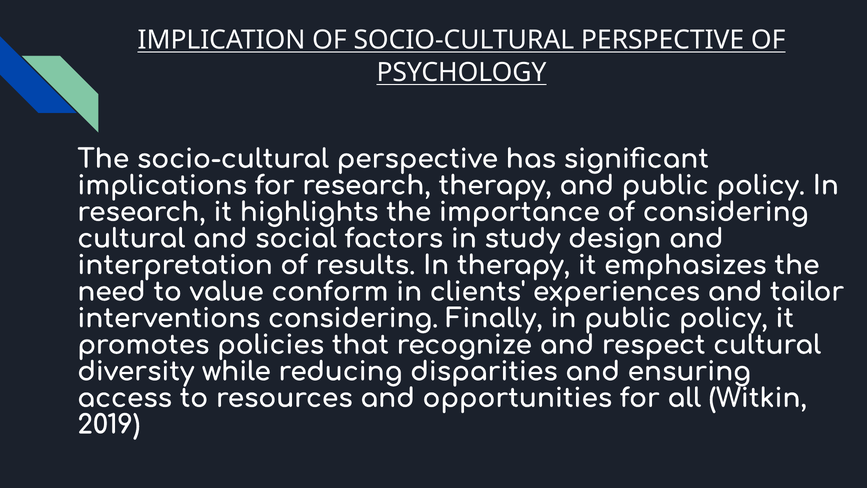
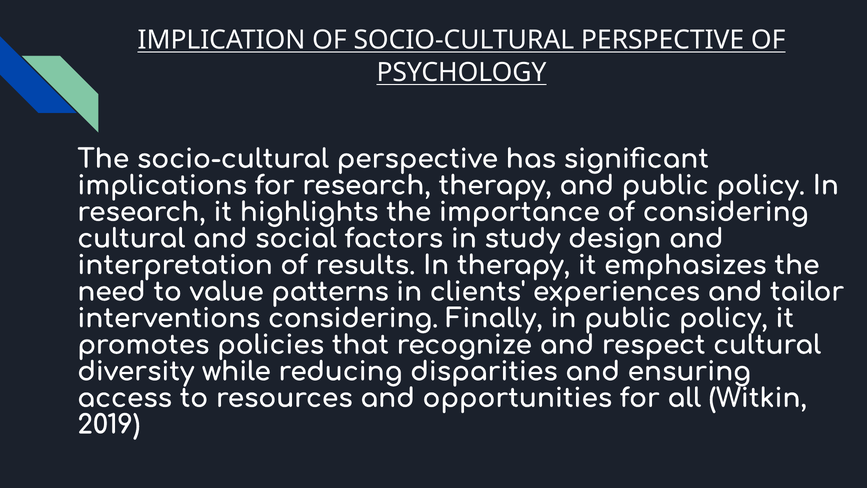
conform: conform -> patterns (330, 292)
